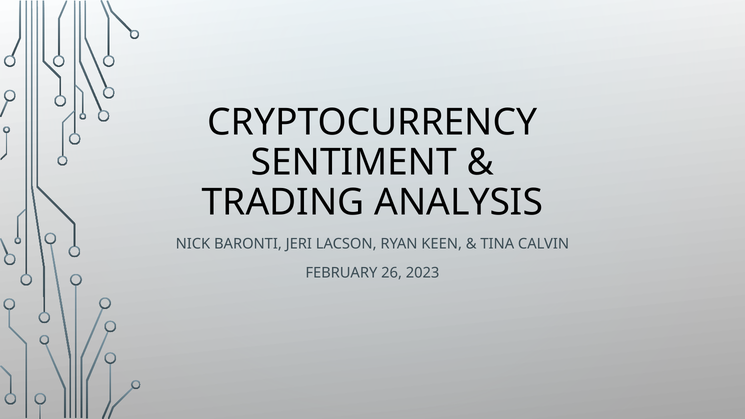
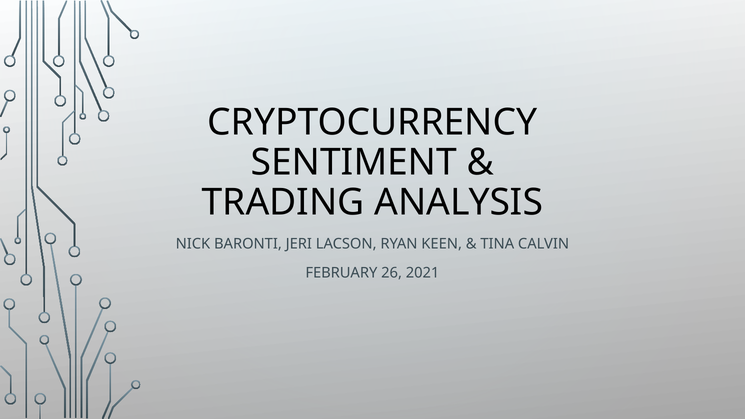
2023: 2023 -> 2021 (423, 273)
